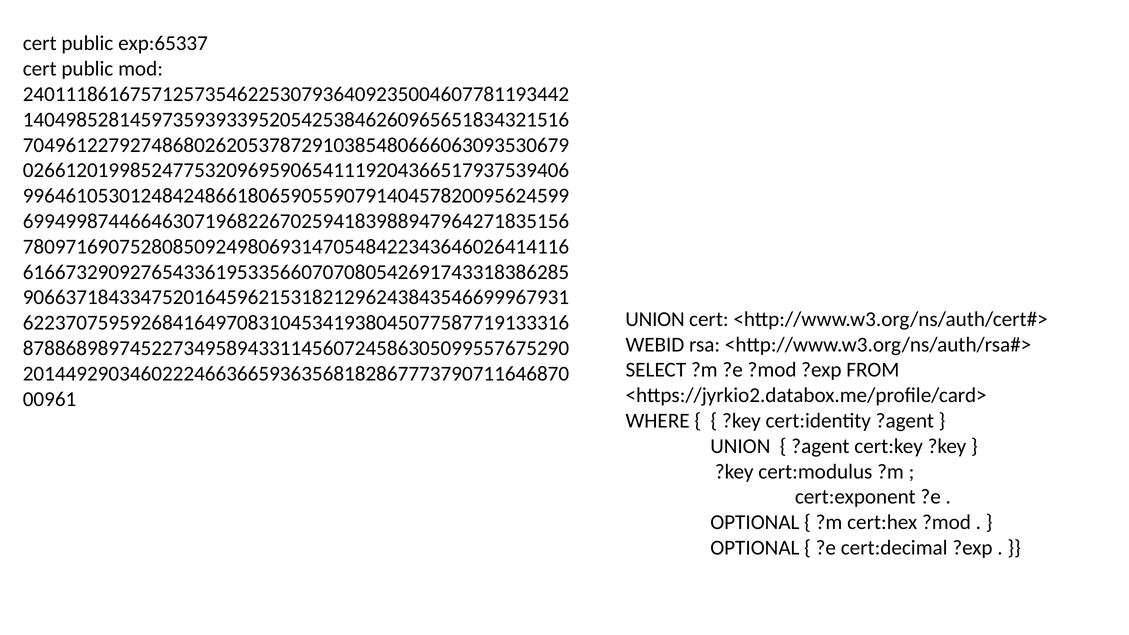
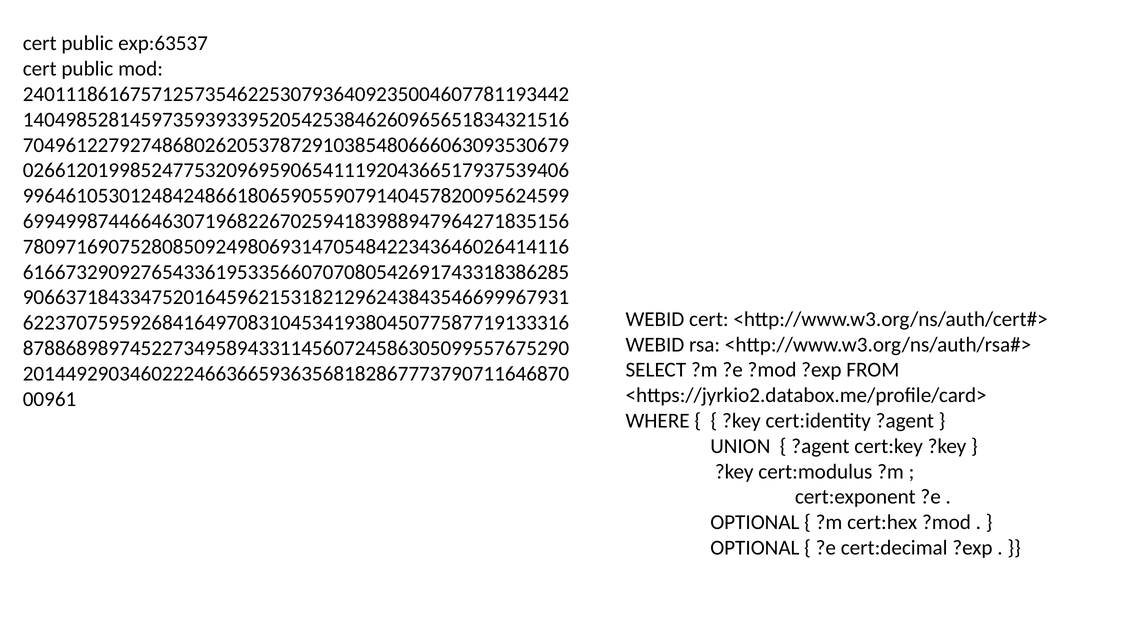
exp:65337: exp:65337 -> exp:63537 (163, 43)
UNION: UNION -> WEBID (655, 319)
